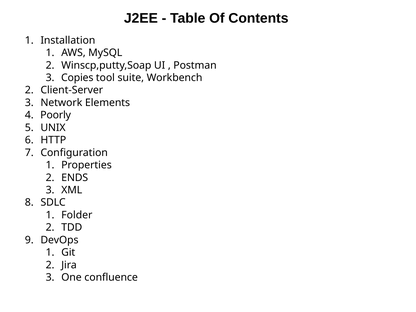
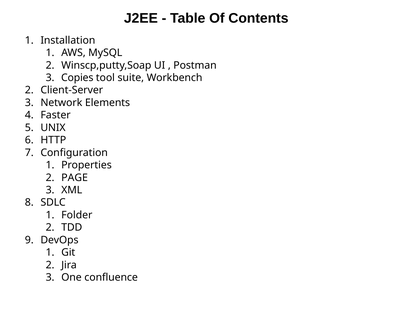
Poorly: Poorly -> Faster (56, 115)
ENDS: ENDS -> PAGE (75, 178)
